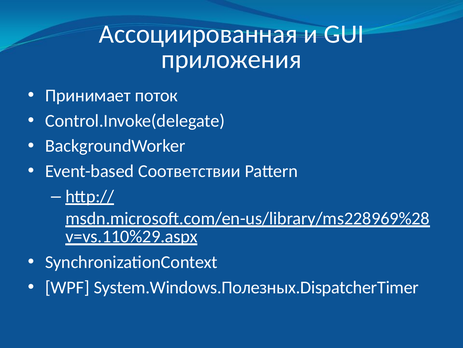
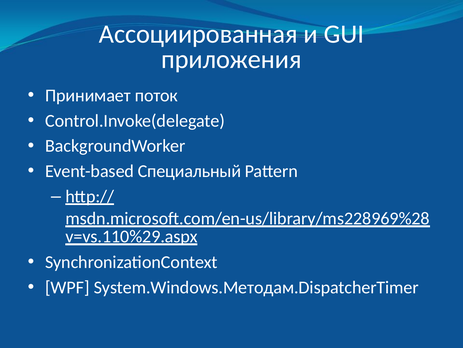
Соответствии: Соответствии -> Специальный (189, 171)
System.Windows.Полезных.DispatcherTimer: System.Windows.Полезных.DispatcherTimer -> System.Windows.Методам.DispatcherTimer (256, 287)
